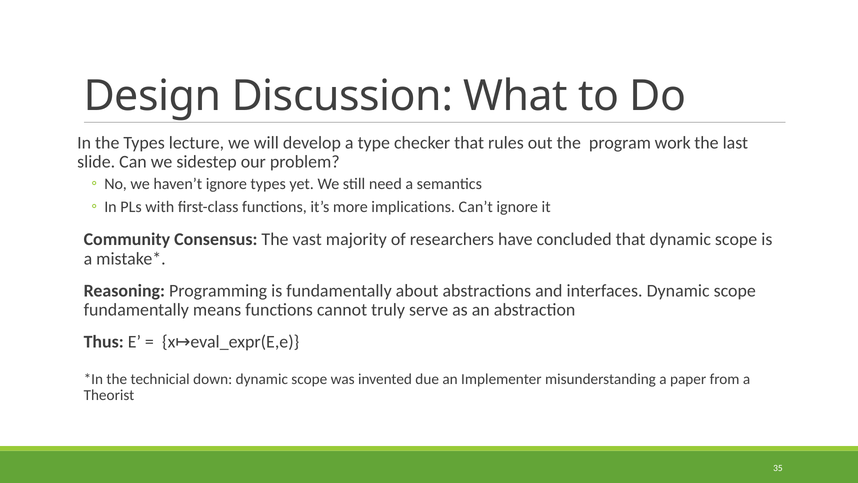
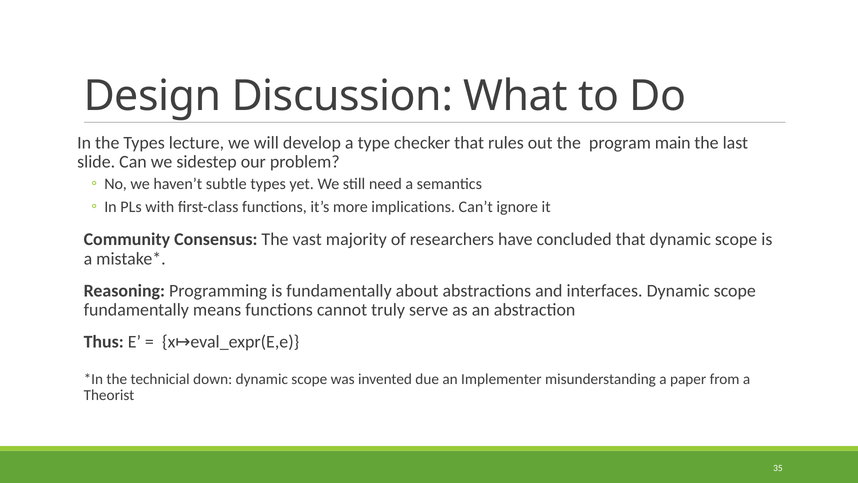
work: work -> main (673, 143)
haven’t ignore: ignore -> subtle (226, 184)
